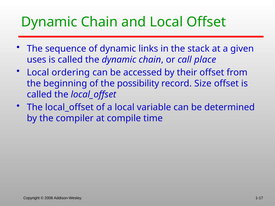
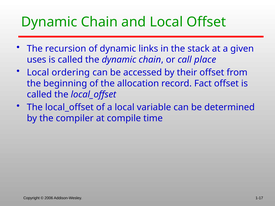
sequence: sequence -> recursion (66, 49)
possibility: possibility -> allocation (138, 84)
Size: Size -> Fact (203, 84)
